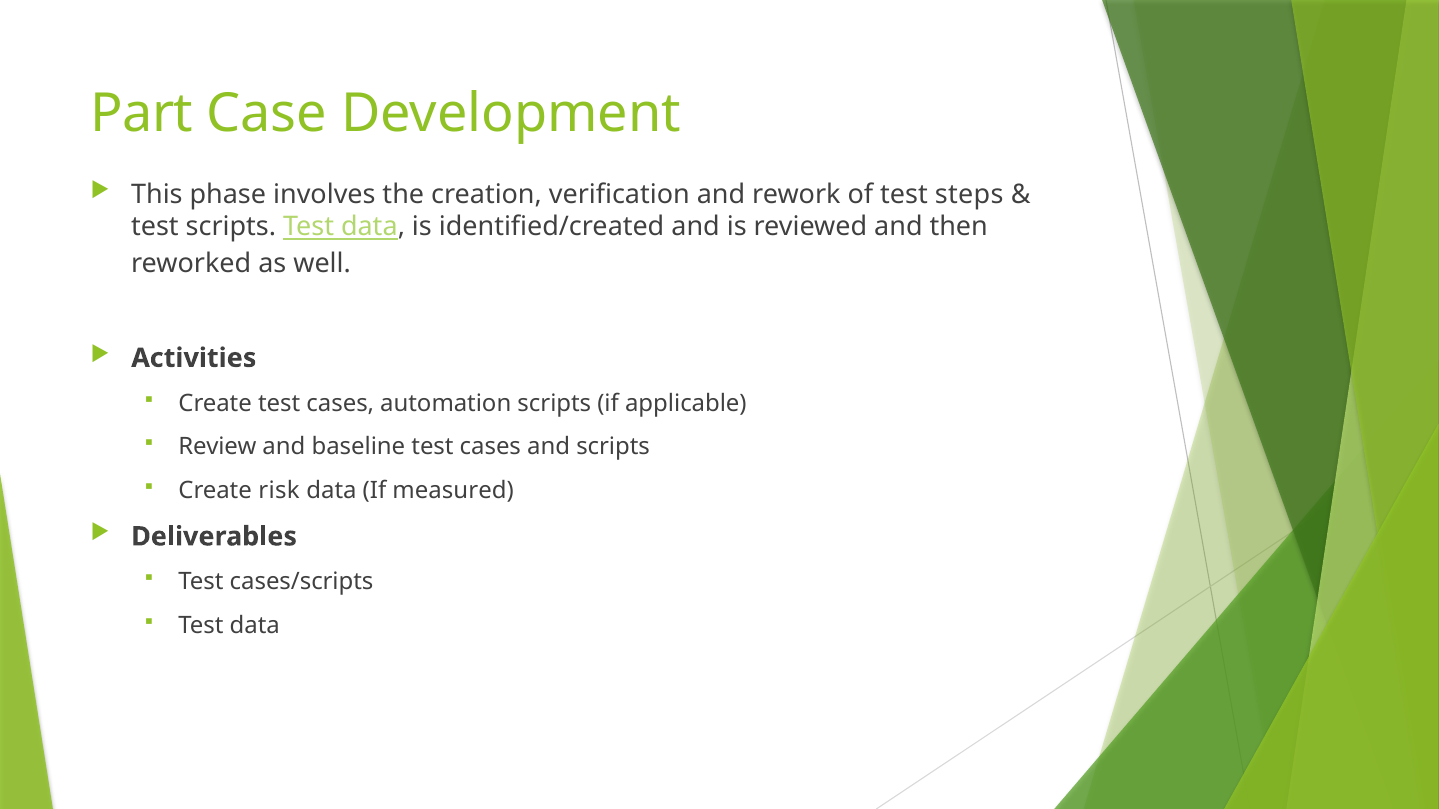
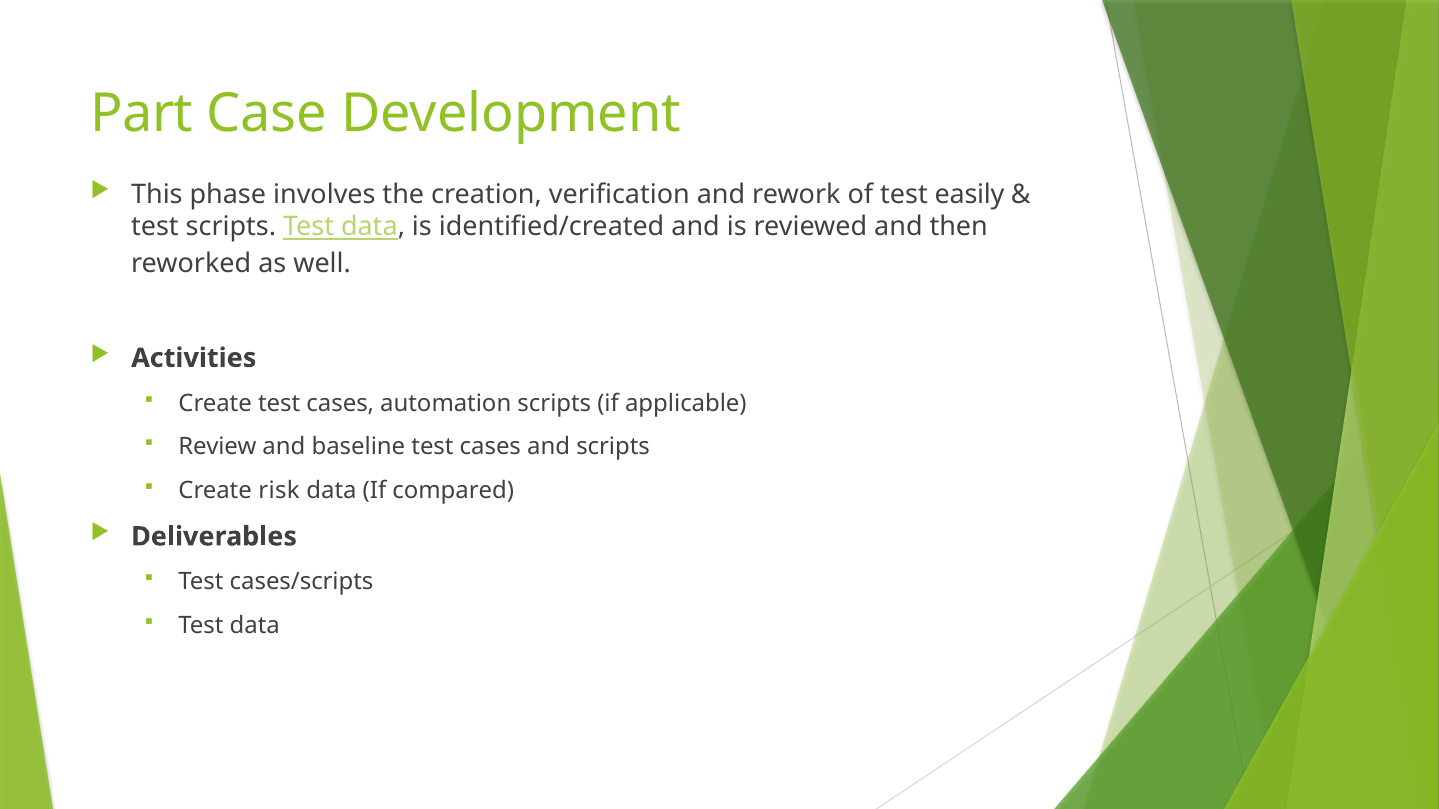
steps: steps -> easily (969, 194)
measured: measured -> compared (453, 491)
